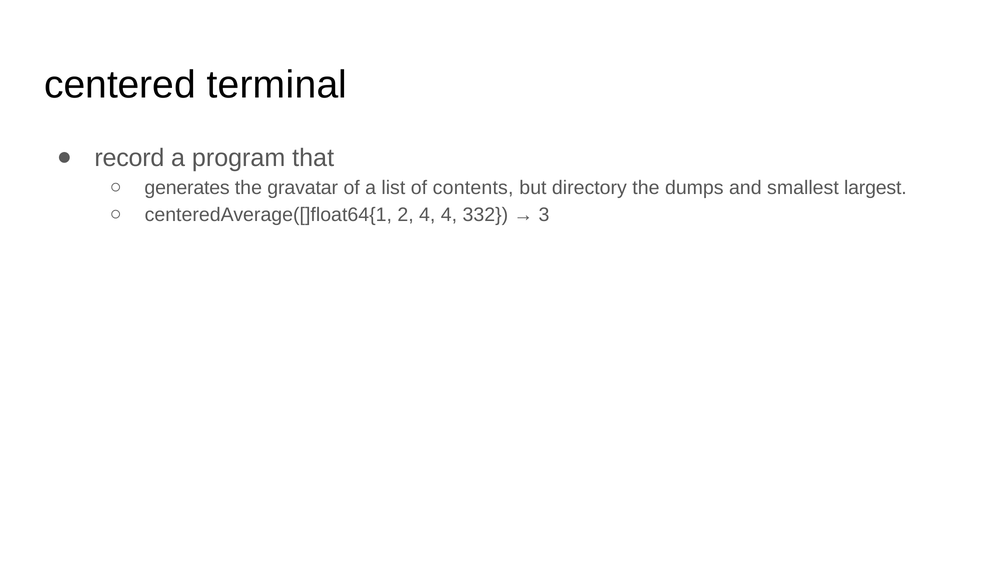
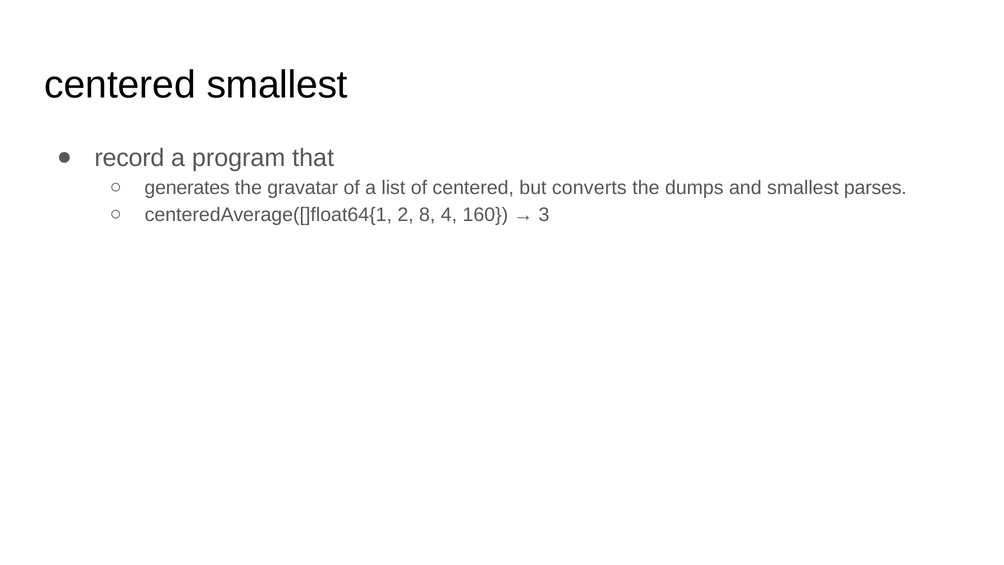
centered terminal: terminal -> smallest (277, 85)
of contents: contents -> centered (473, 188)
directory: directory -> converts (589, 188)
largest: largest -> parses (875, 188)
2 4: 4 -> 8 (427, 215)
332: 332 -> 160 (485, 215)
